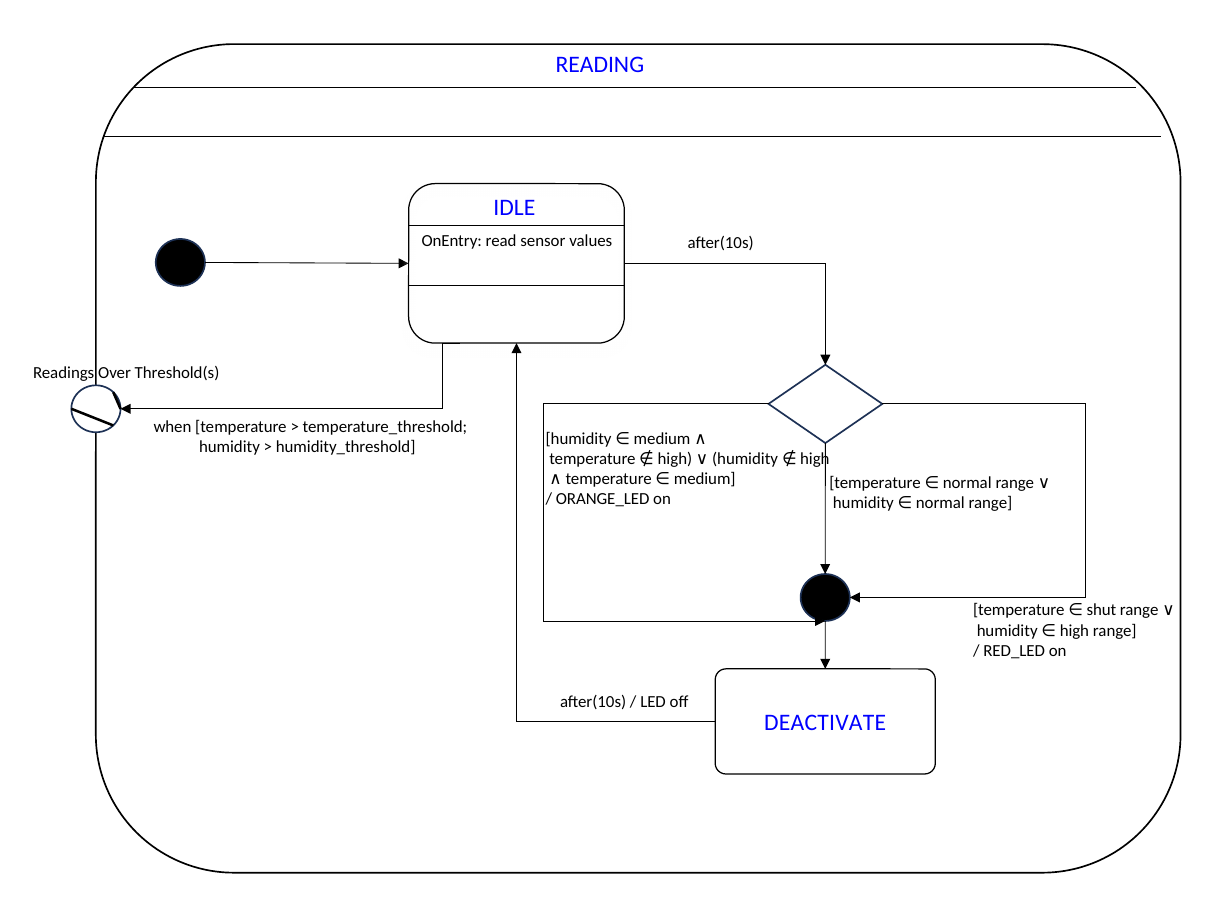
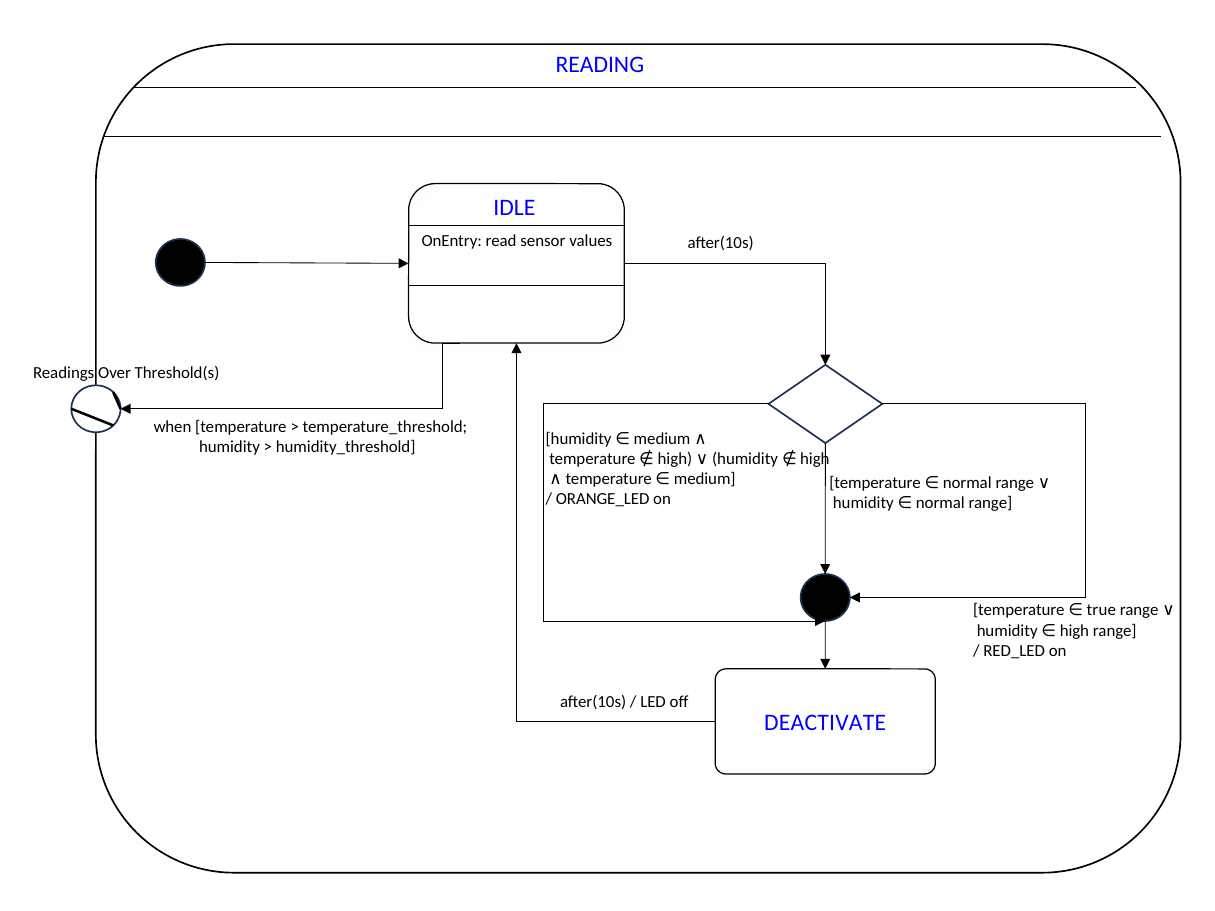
shut: shut -> true (1101, 610)
